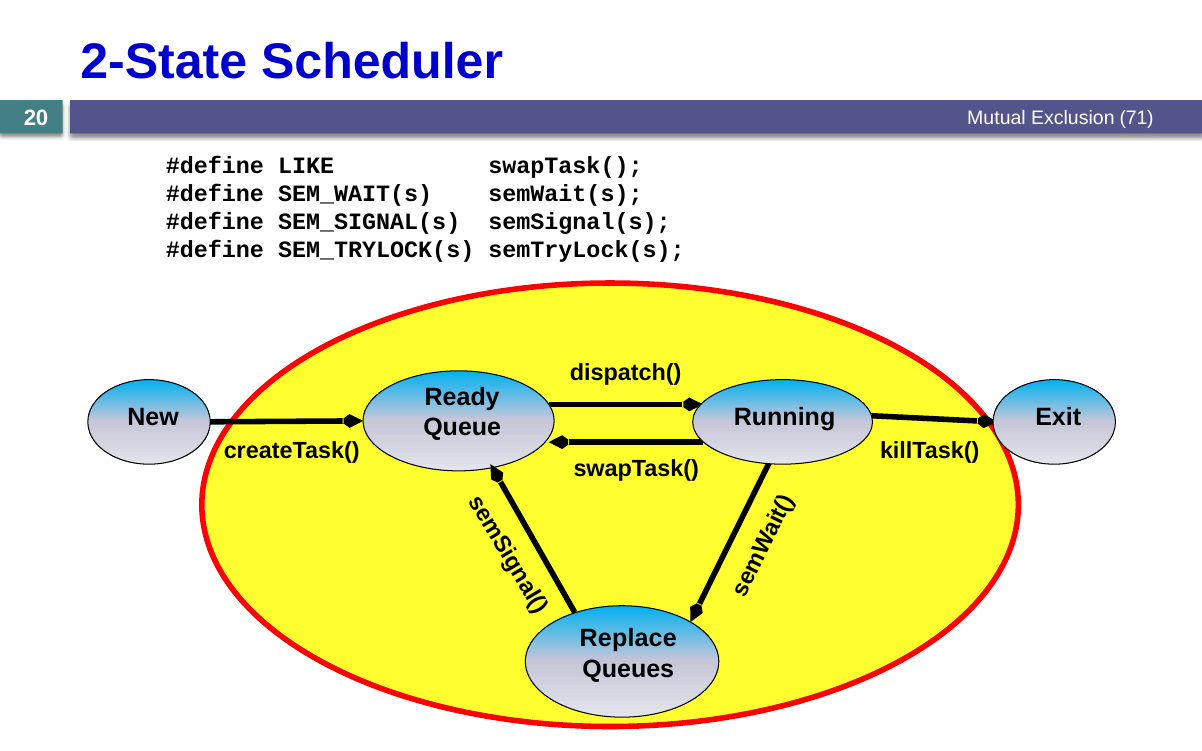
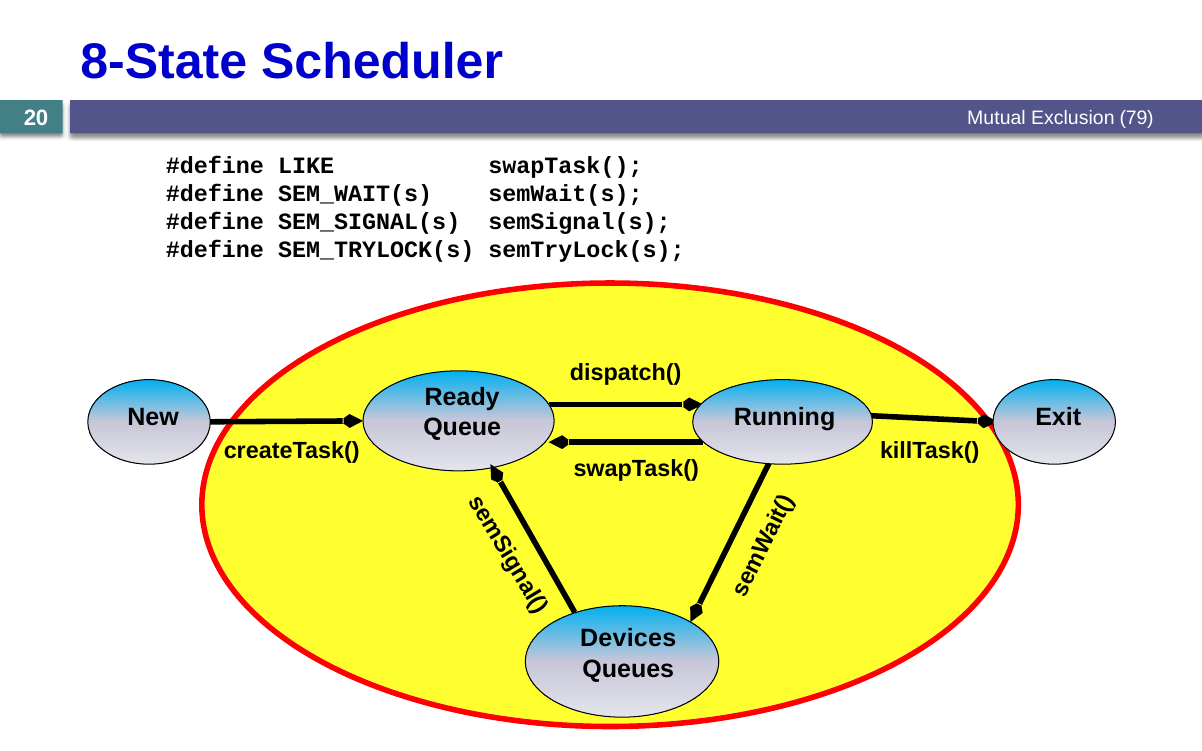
2-State: 2-State -> 8-State (164, 62)
71: 71 -> 79 (1137, 118)
Replace: Replace -> Devices (628, 639)
